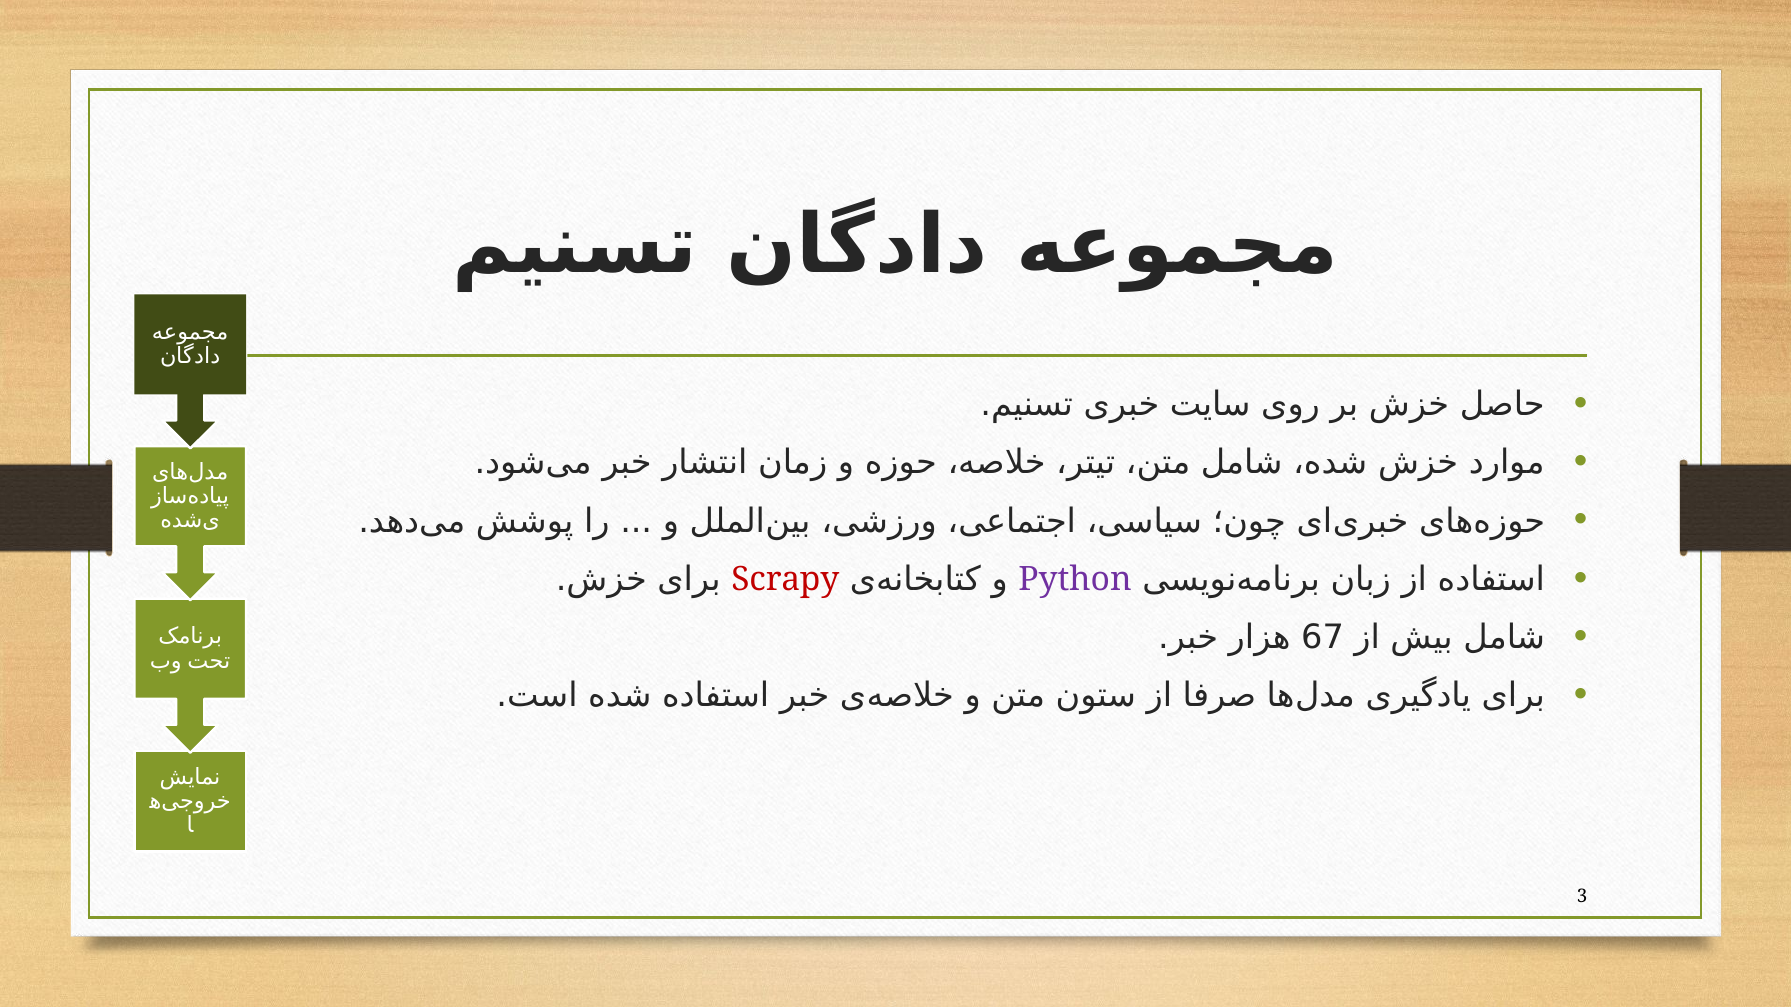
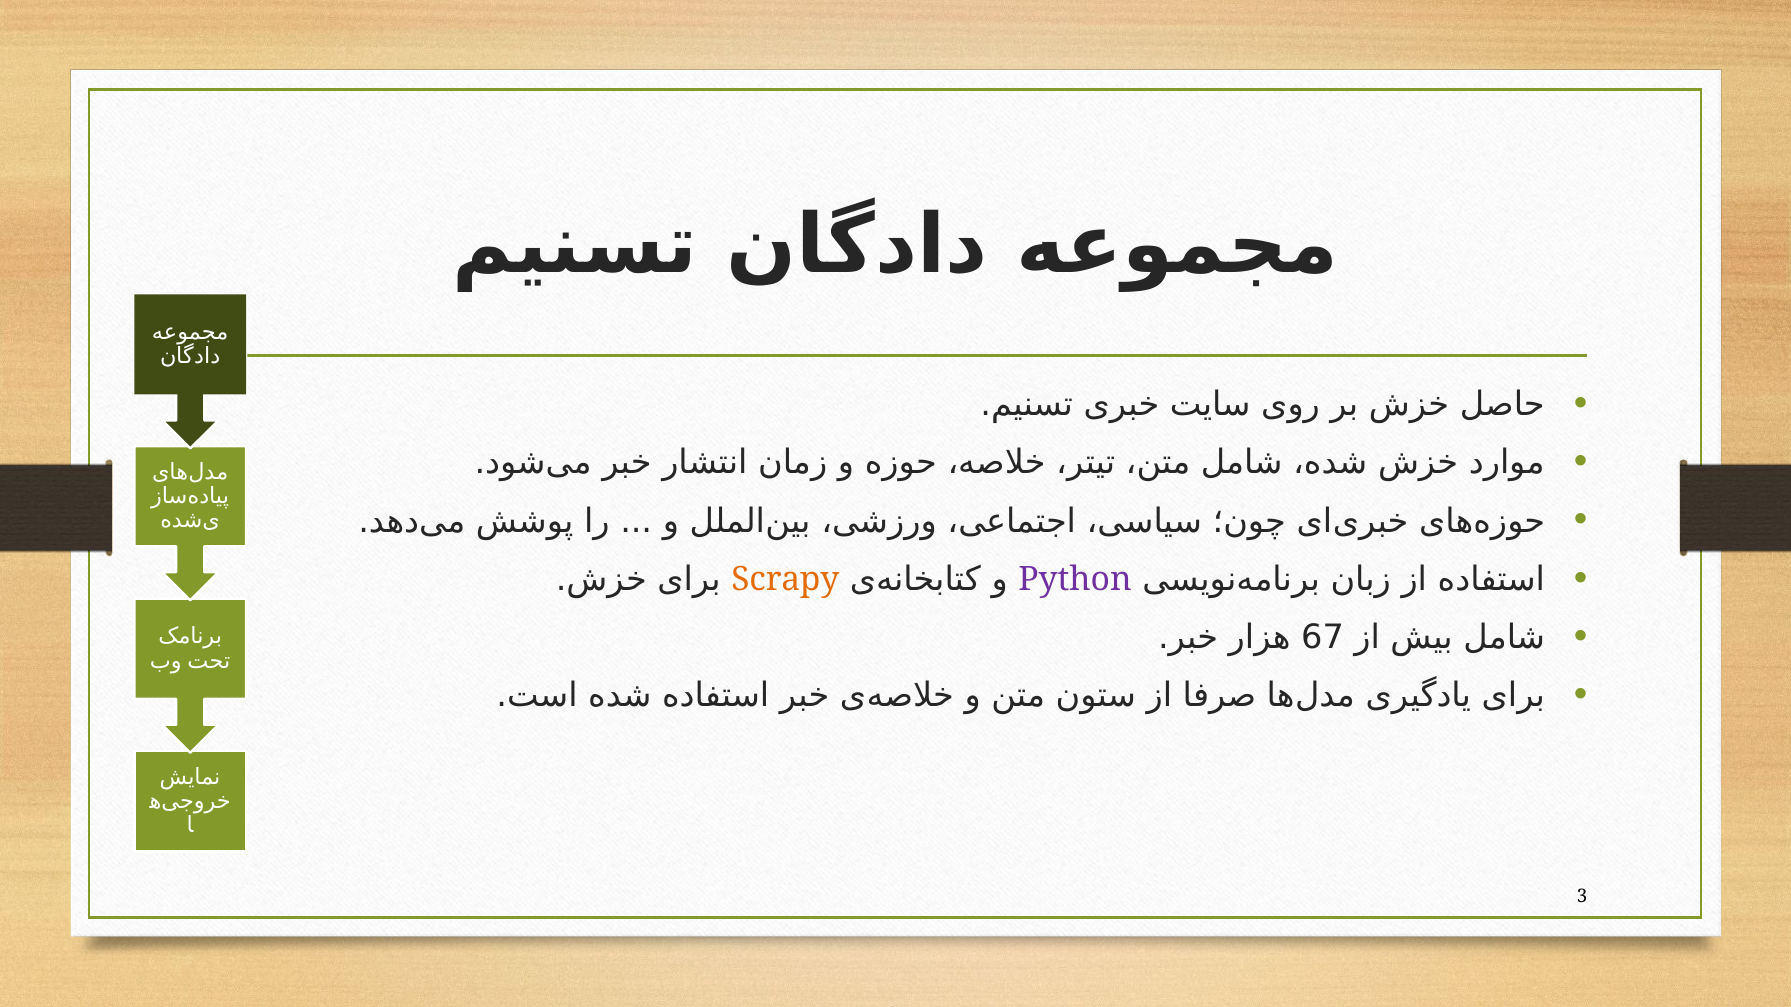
Scrapy colour: red -> orange (785, 580)
